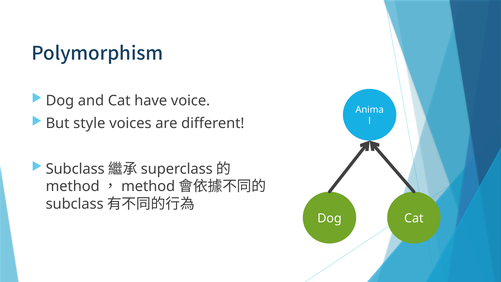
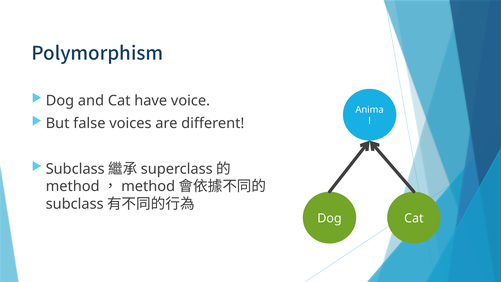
style: style -> false (89, 123)
